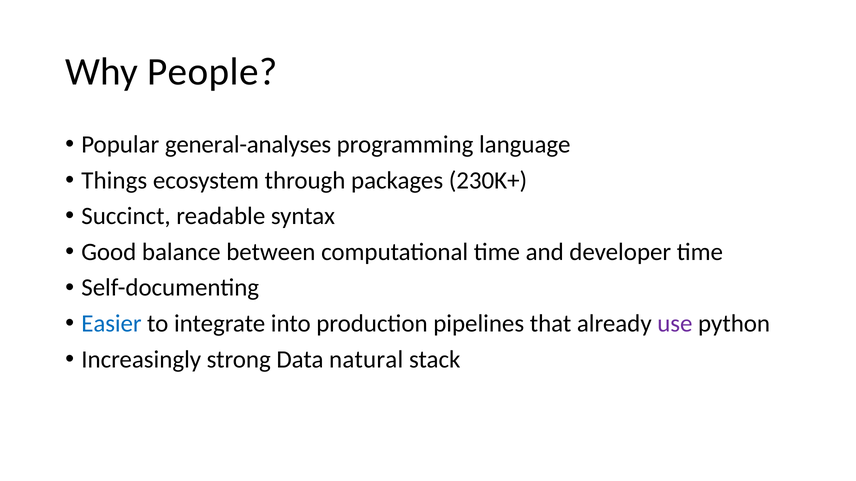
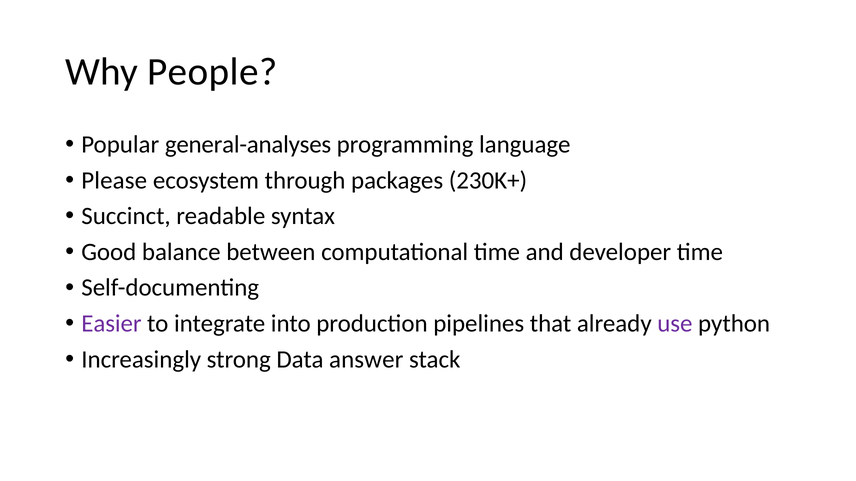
Things: Things -> Please (114, 181)
Easier colour: blue -> purple (111, 324)
natural: natural -> answer (366, 360)
